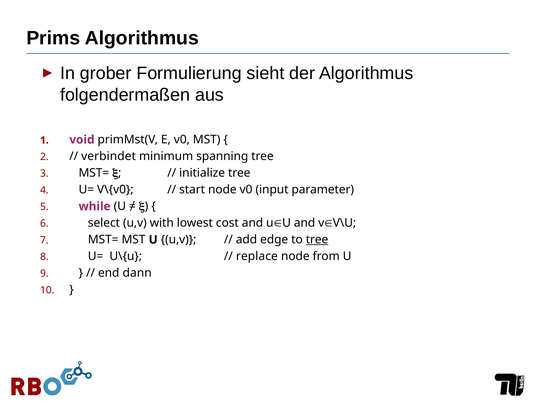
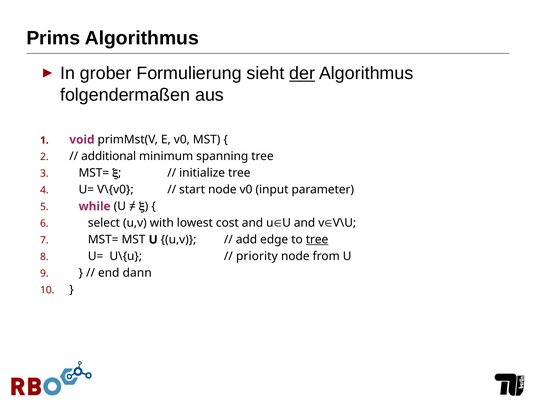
der underline: none -> present (302, 73)
verbindet: verbindet -> additional (109, 156)
replace: replace -> priority (257, 256)
